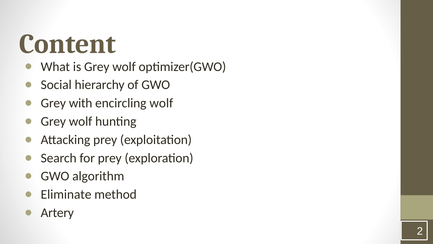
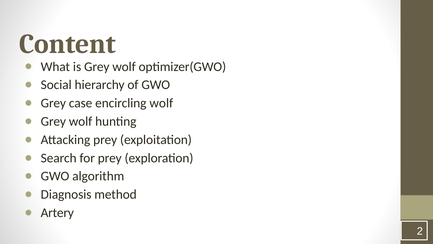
with: with -> case (81, 103)
Eliminate: Eliminate -> Diagnosis (66, 194)
